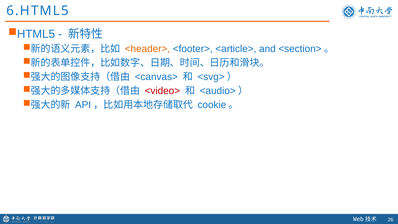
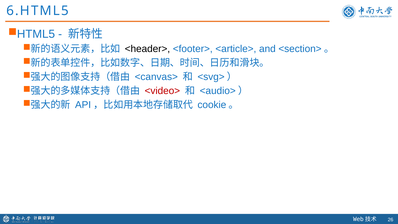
<header> colour: orange -> black (147, 49)
